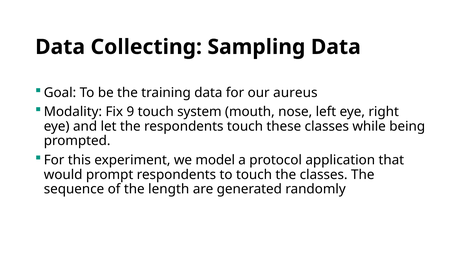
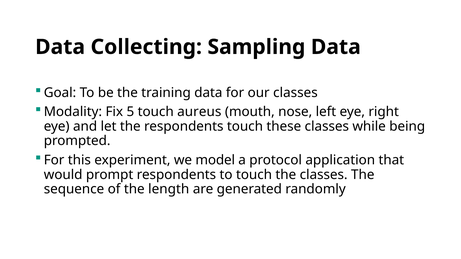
our aureus: aureus -> classes (295, 93)
9: 9 -> 5 (130, 112)
system: system -> aureus (199, 112)
